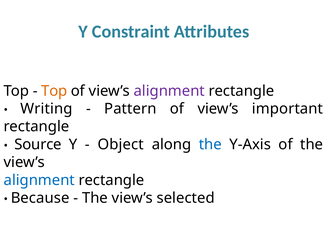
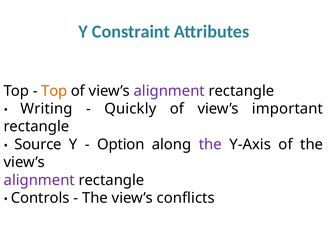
Pattern: Pattern -> Quickly (130, 109)
Object: Object -> Option (121, 144)
the colour: blue -> purple (210, 144)
alignment colour: blue -> purple (39, 180)
Because: Because -> Controls (40, 198)
selected: selected -> conflicts (186, 198)
